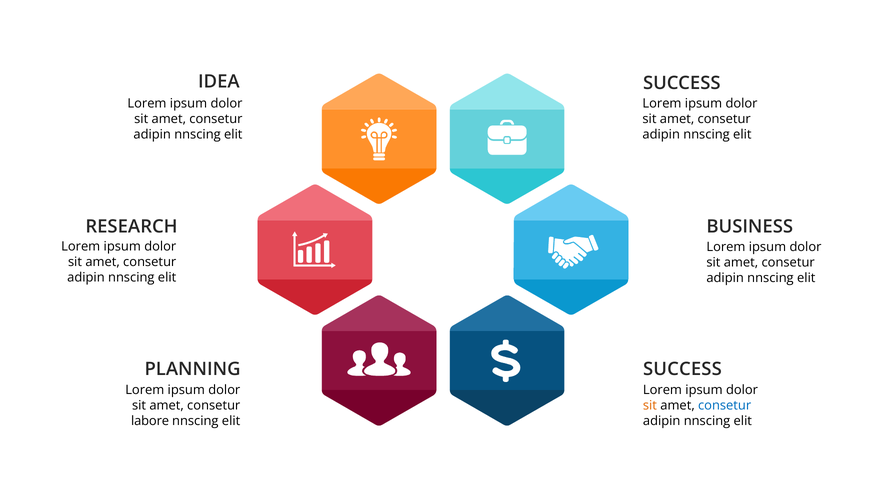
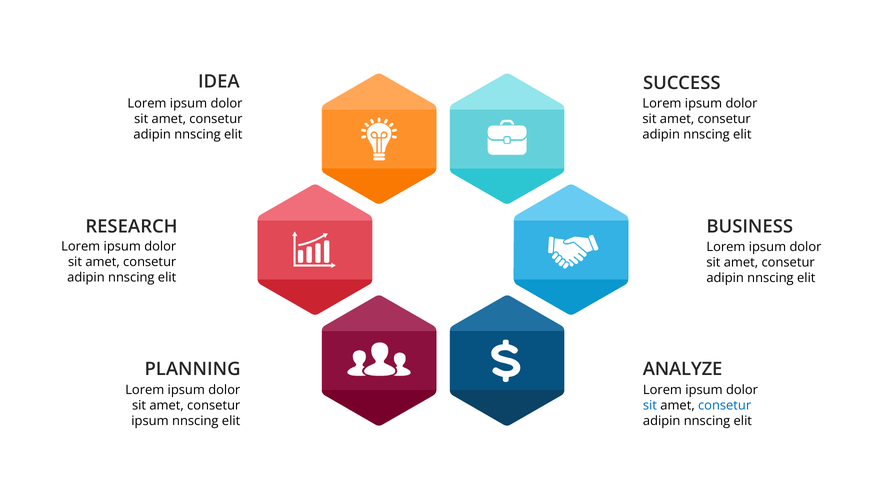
SUCCESS: SUCCESS -> ANALYZE (683, 369)
sit colour: orange -> blue (650, 406)
labore: labore -> ipsum (150, 421)
